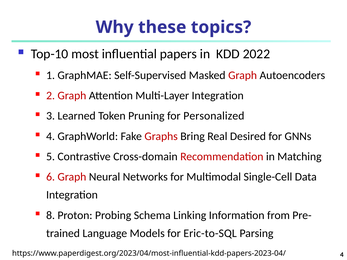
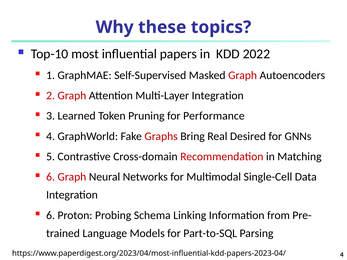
Personalized: Personalized -> Performance (214, 116)
8: 8 -> 6 (51, 215)
Eric-to-SQL: Eric-to-SQL -> Part-to-SQL (210, 233)
